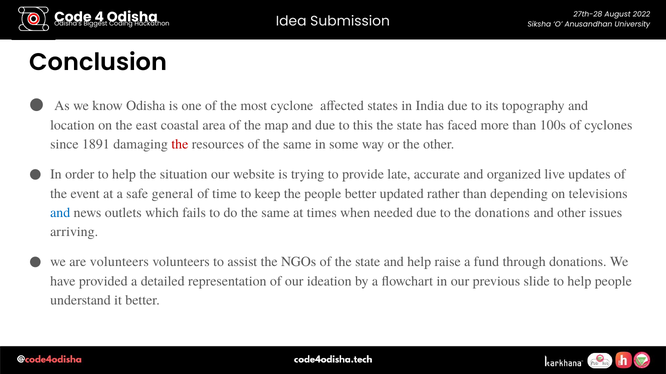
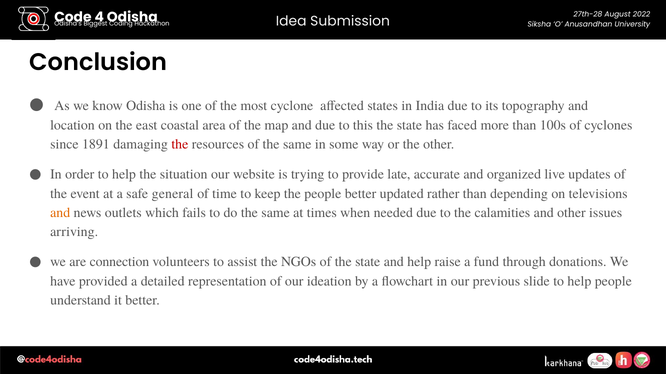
and colour: blue -> orange (60, 213)
the donations: donations -> calamities (502, 213)
are volunteers: volunteers -> connection (119, 262)
